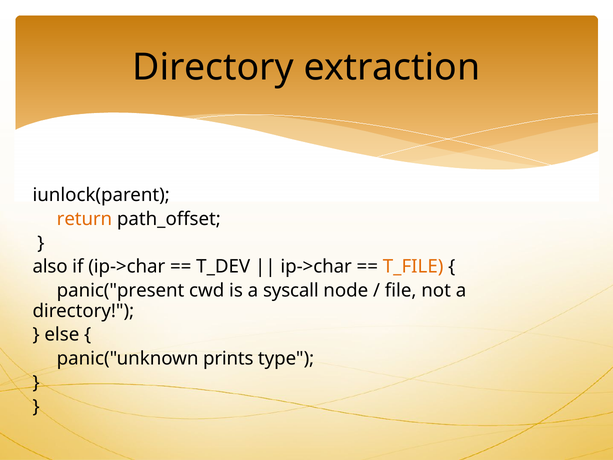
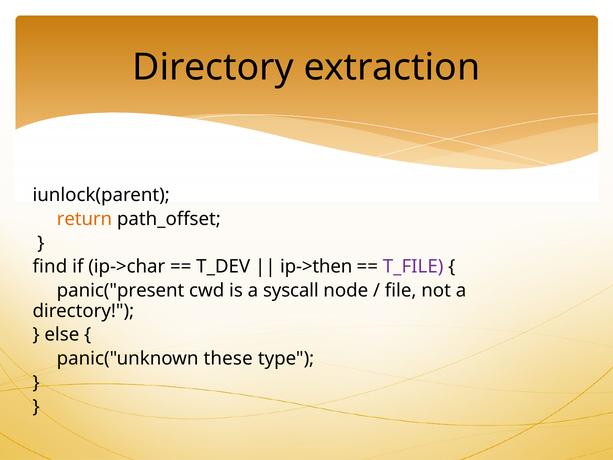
also: also -> find (50, 267)
ip->char: ip->char -> ip->then (316, 267)
T_FILE colour: orange -> purple (413, 267)
prints: prints -> these (228, 358)
